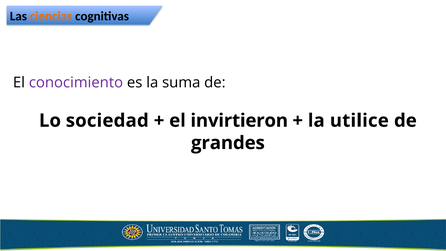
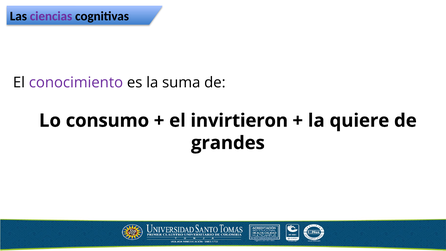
ciencias colour: orange -> purple (51, 16)
sociedad: sociedad -> consumo (107, 121)
utilice: utilice -> quiere (359, 121)
